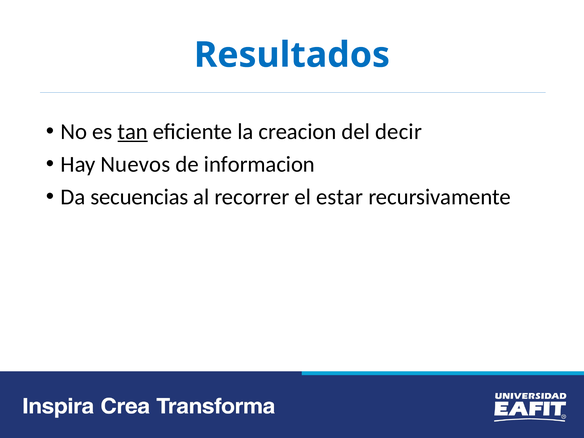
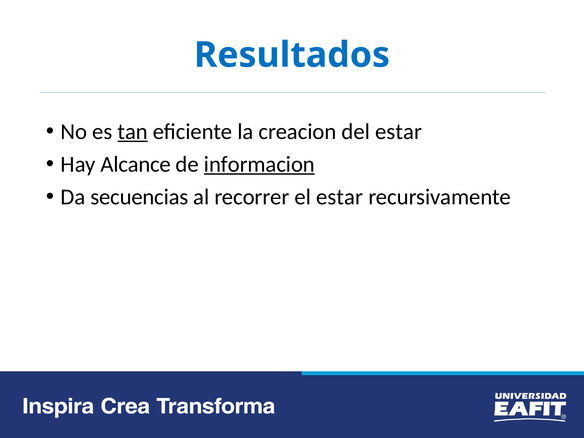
del decir: decir -> estar (399, 132)
Nuevos: Nuevos -> Alcance (136, 164)
informacion underline: none -> present (259, 164)
